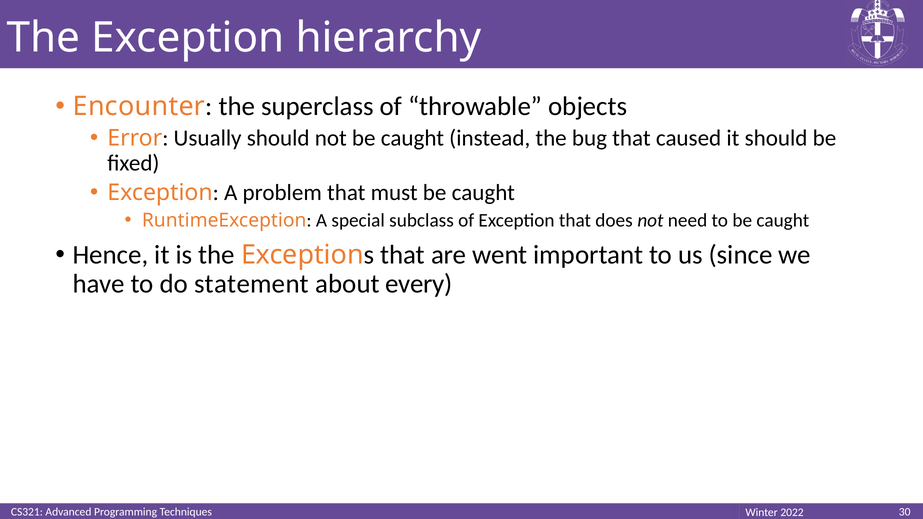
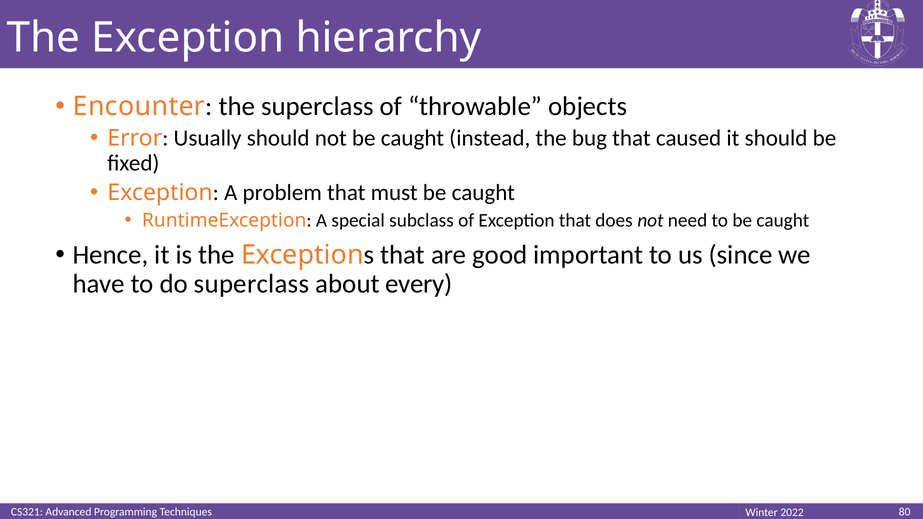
went: went -> good (500, 255)
do statement: statement -> superclass (252, 284)
30: 30 -> 80 (905, 512)
